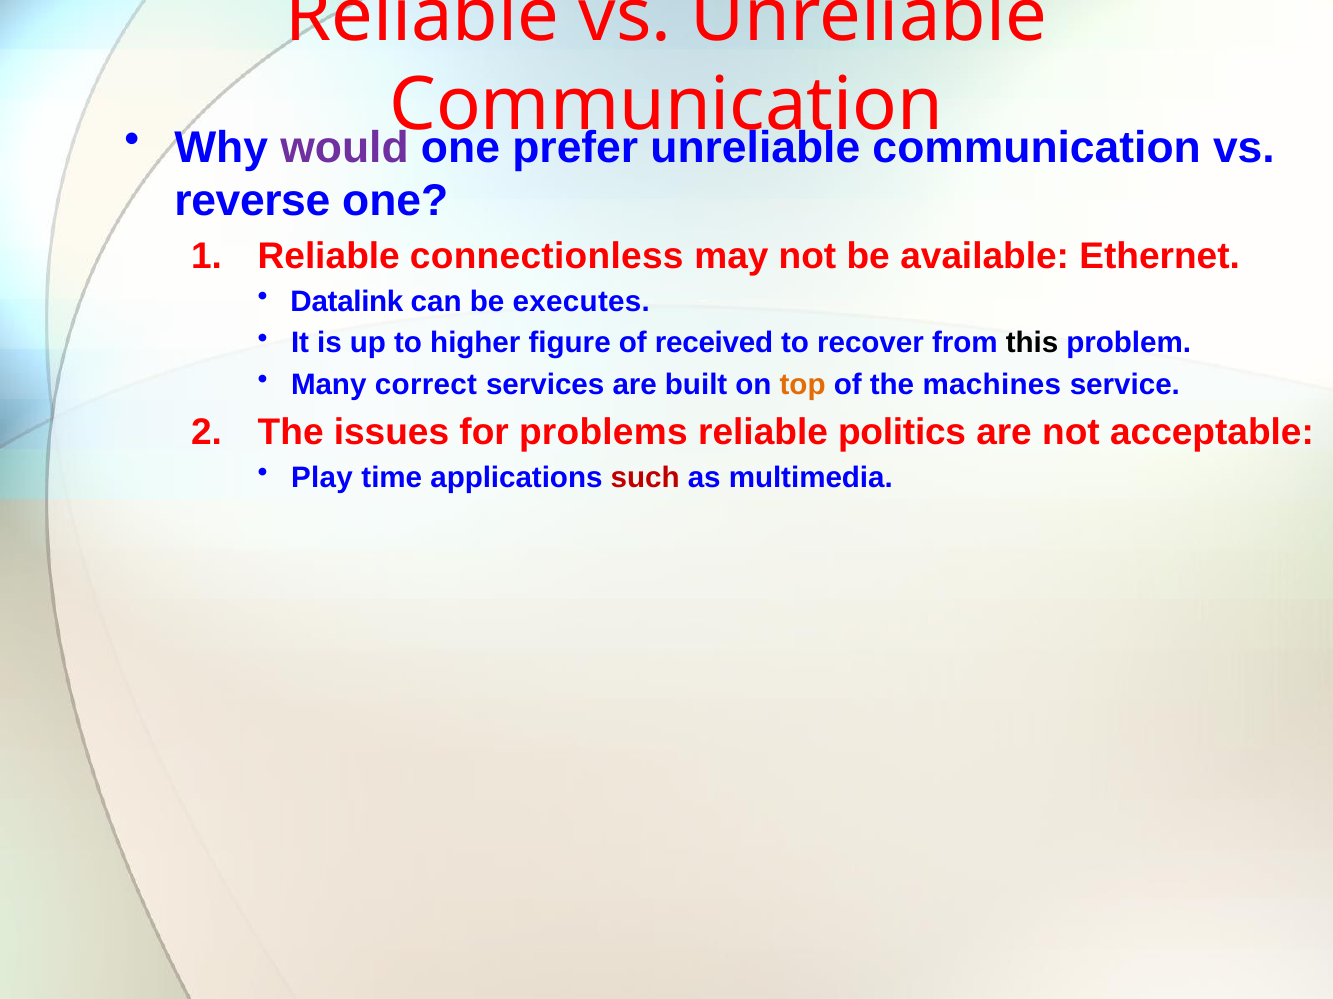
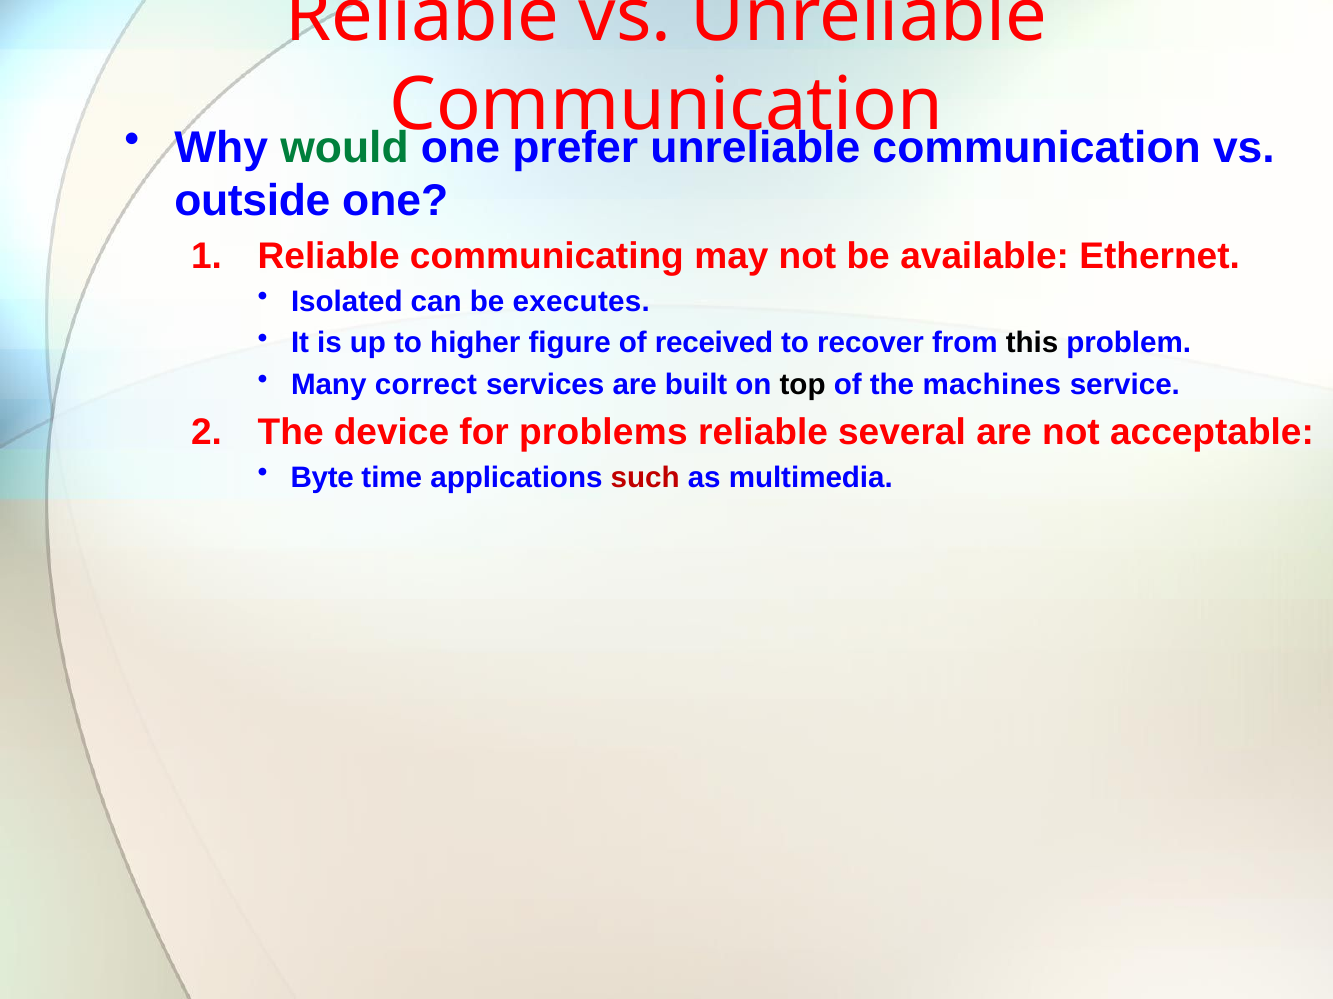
would colour: purple -> green (345, 148)
reverse: reverse -> outside (252, 201)
connectionless: connectionless -> communicating (547, 257)
Datalink: Datalink -> Isolated (347, 302)
top colour: orange -> black (803, 385)
issues: issues -> device (391, 433)
politics: politics -> several (902, 433)
Play: Play -> Byte (322, 478)
